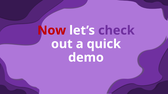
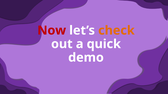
check colour: purple -> orange (116, 31)
